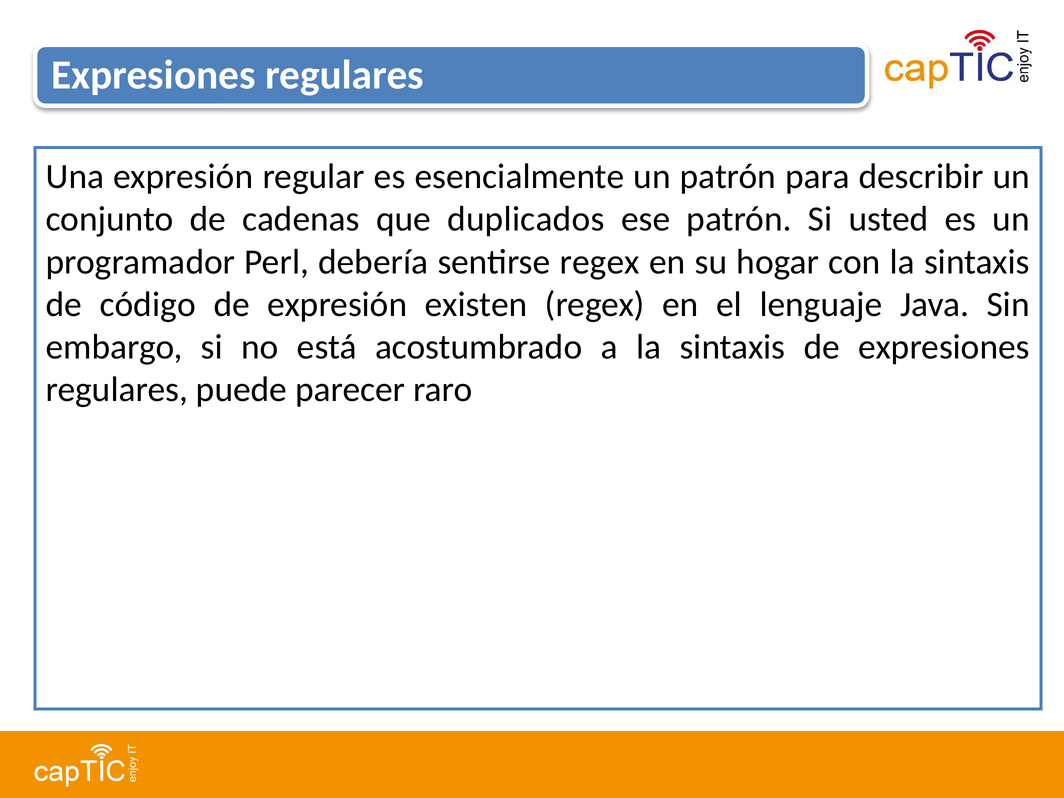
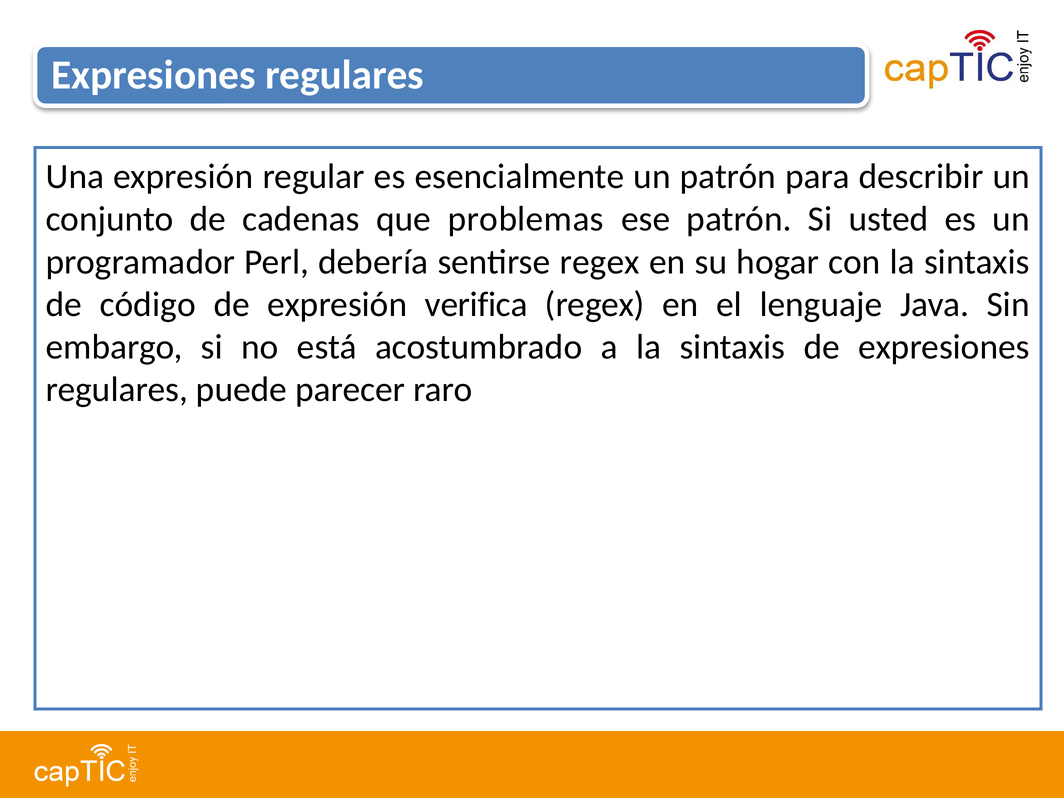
duplicados: duplicados -> problemas (526, 219)
existen: existen -> verifica (476, 304)
